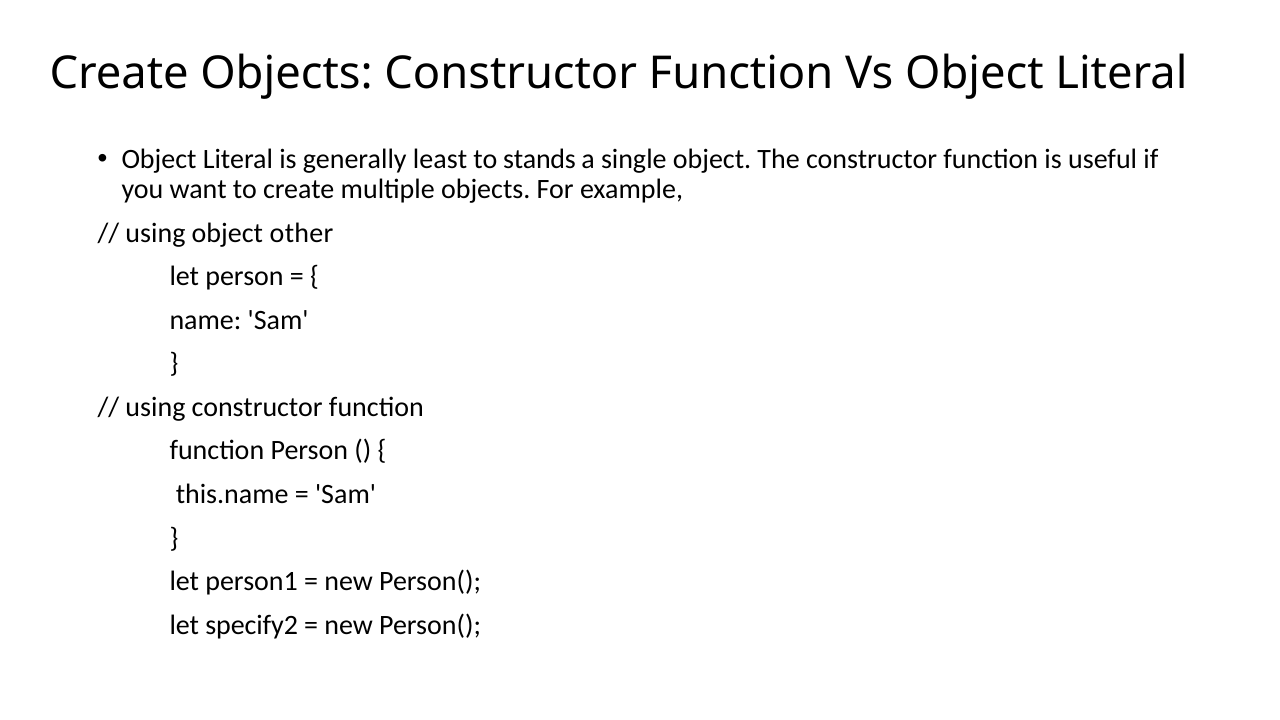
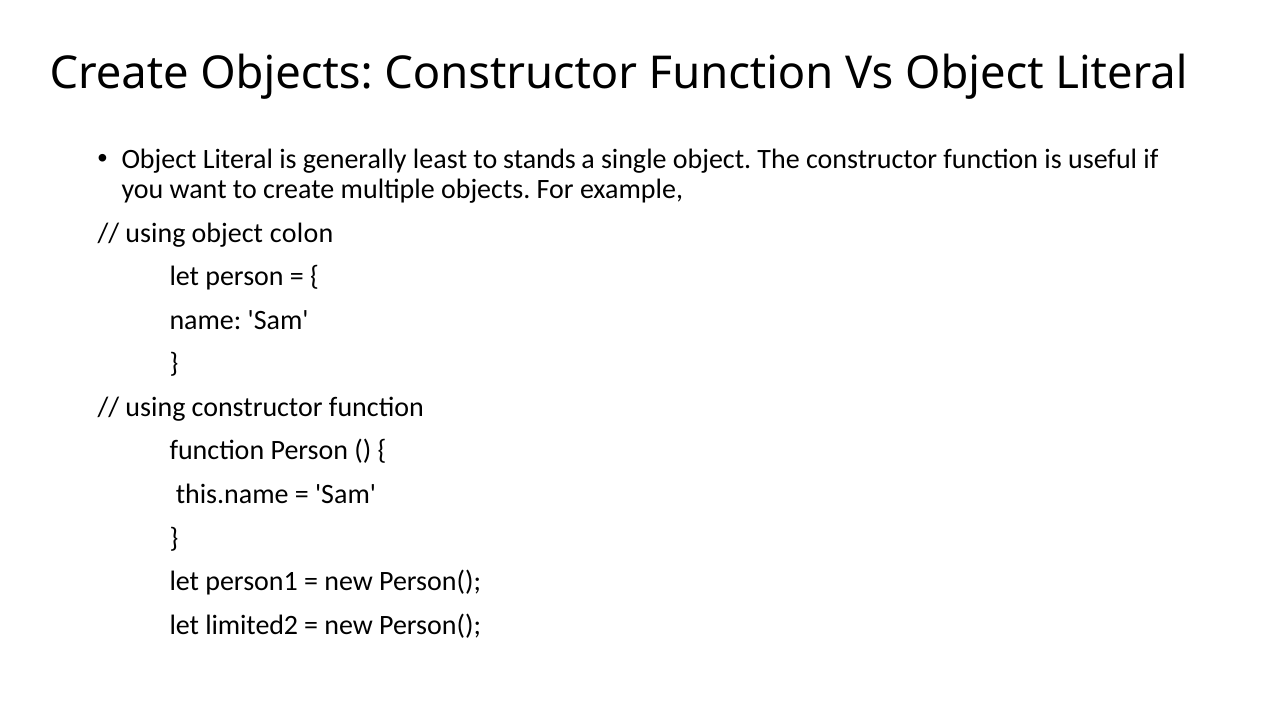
other: other -> colon (302, 233)
specify2: specify2 -> limited2 (252, 625)
